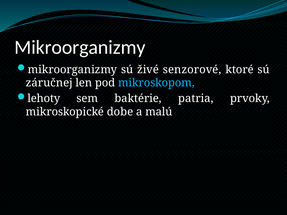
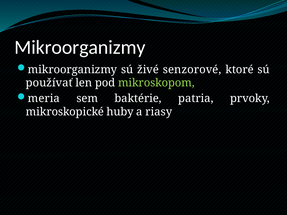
záručnej: záručnej -> používať (49, 83)
mikroskopom colour: light blue -> light green (156, 83)
lehoty: lehoty -> meria (44, 99)
dobe: dobe -> huby (120, 112)
malú: malú -> riasy (159, 112)
